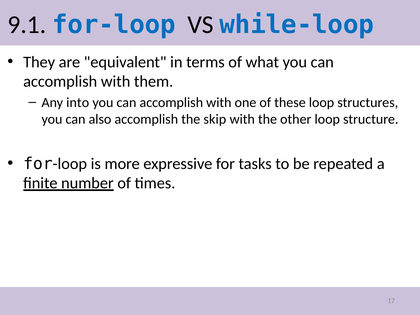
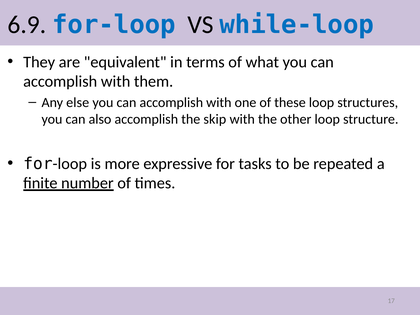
9.1: 9.1 -> 6.9 (27, 25)
into: into -> else (78, 102)
